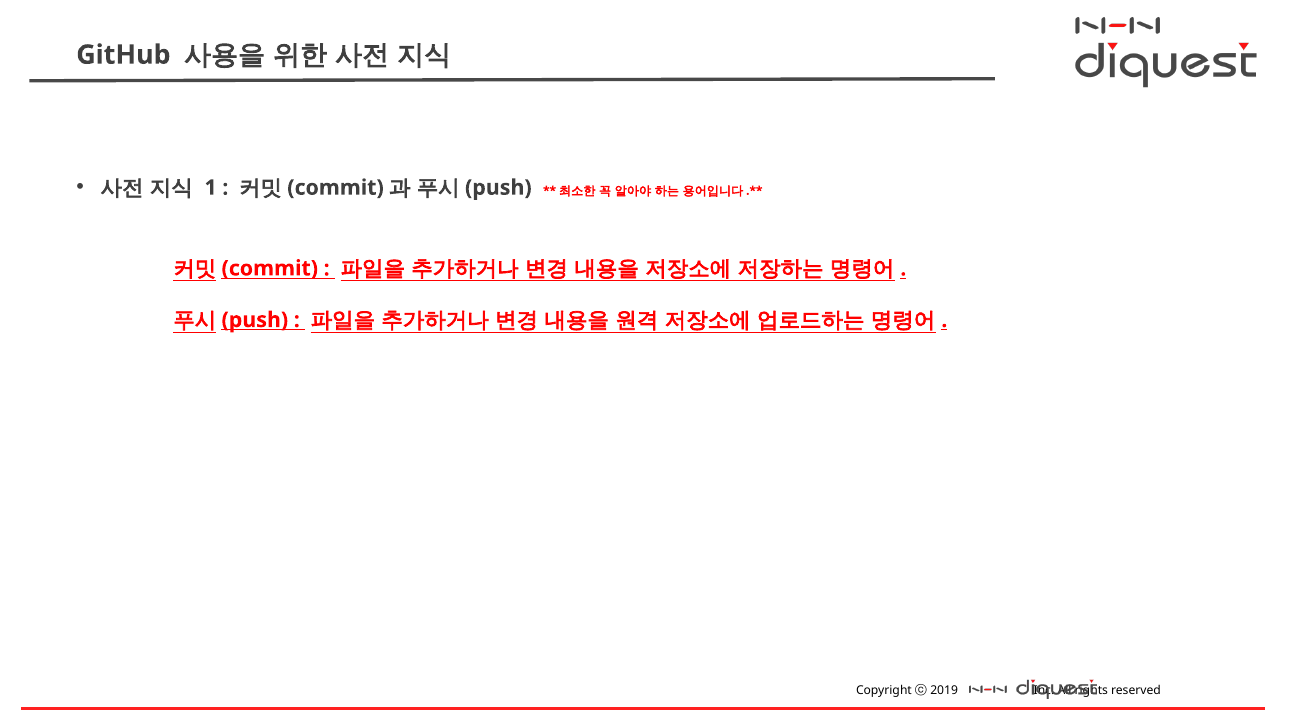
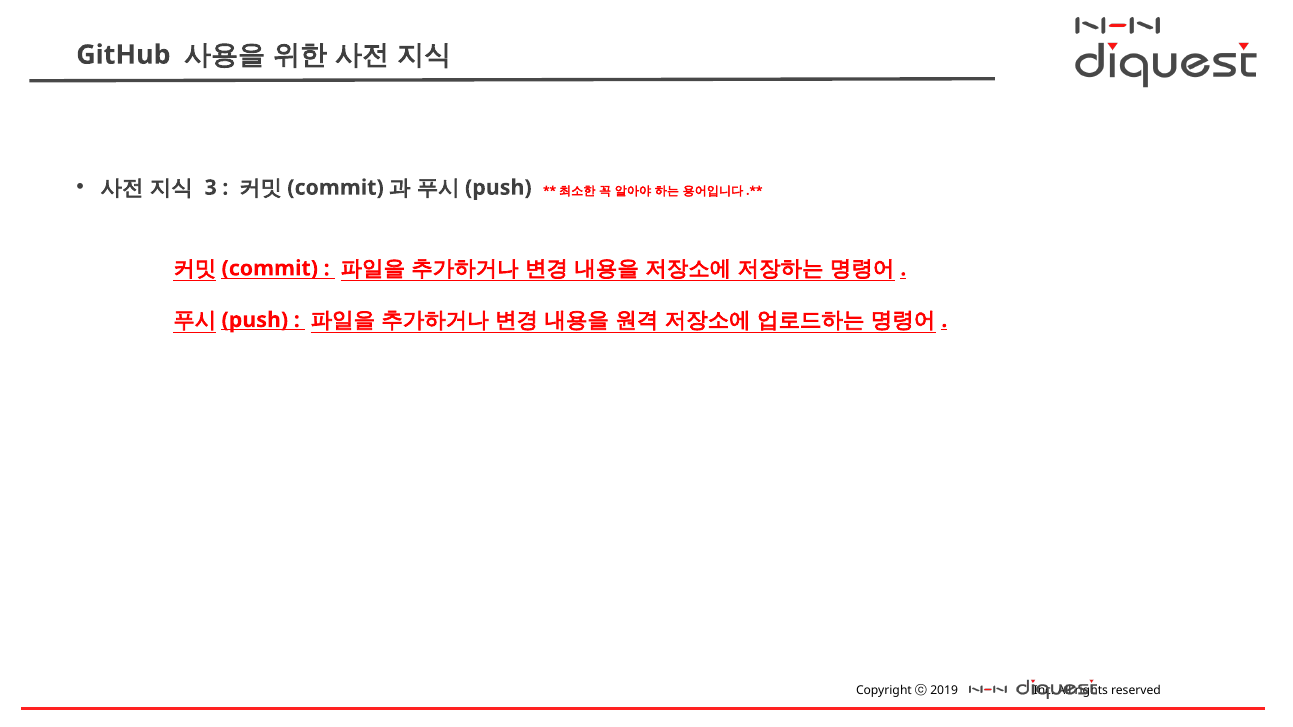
1: 1 -> 3 (211, 188)
